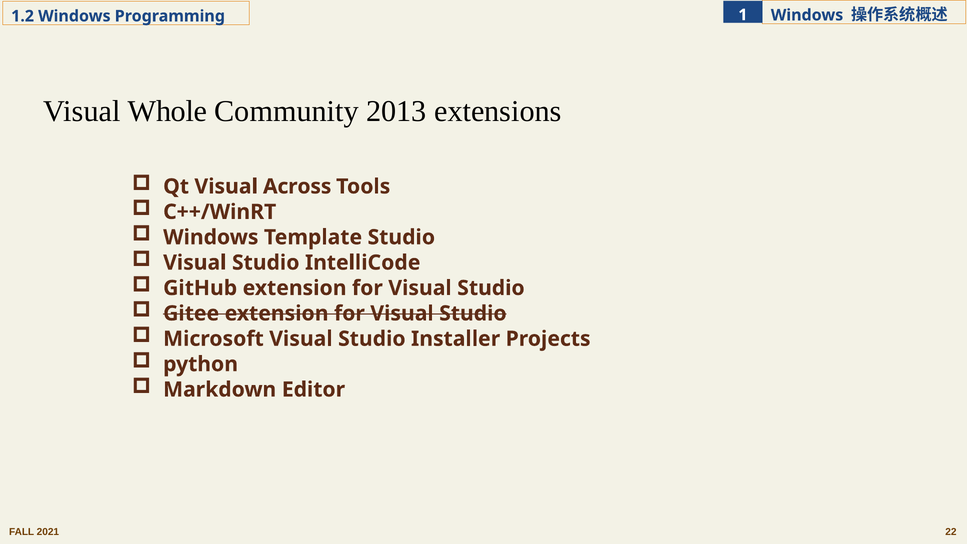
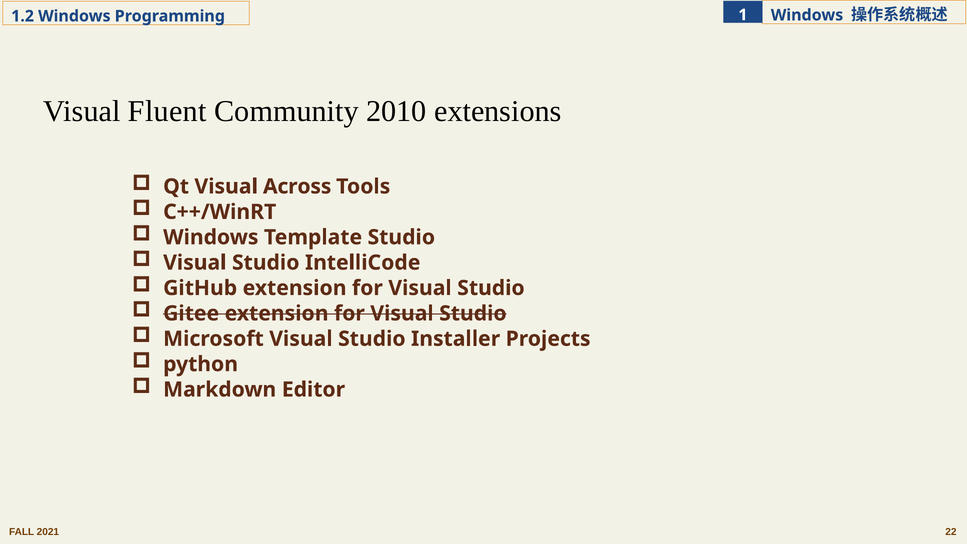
Whole: Whole -> Fluent (167, 111)
2013: 2013 -> 2010 (396, 111)
